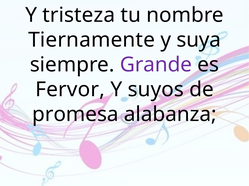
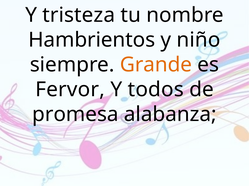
Tiernamente: Tiernamente -> Hambrientos (92, 40)
suya: suya -> niño (199, 40)
Grande colour: purple -> orange (156, 65)
suyos: suyos -> todos (156, 90)
